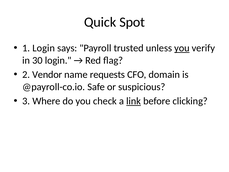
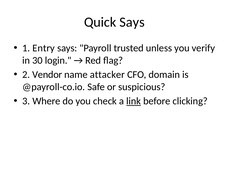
Quick Spot: Spot -> Says (132, 22)
1 Login: Login -> Entry (44, 48)
you underline: present -> none (182, 48)
requests: requests -> attacker (107, 75)
